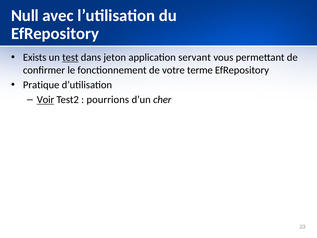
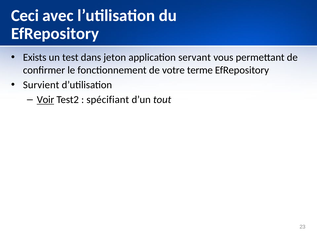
Null: Null -> Ceci (25, 16)
test underline: present -> none (70, 57)
Pratique: Pratique -> Survient (41, 85)
pourrions: pourrions -> spécifiant (108, 100)
cher: cher -> tout (162, 100)
